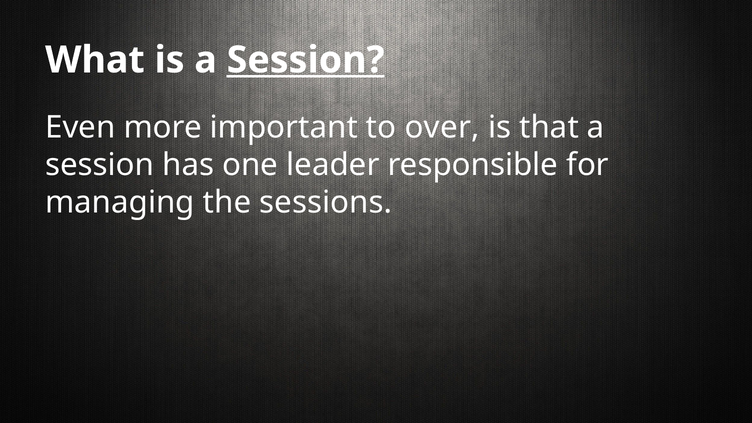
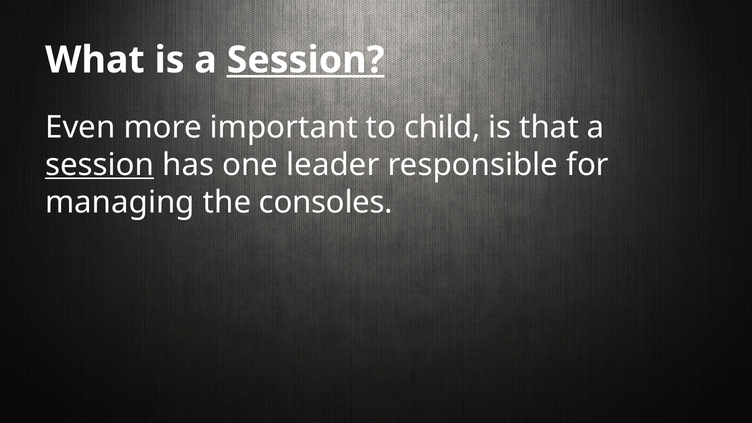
over: over -> child (442, 127)
session underline: none -> present (100, 165)
sessions: sessions -> consoles (326, 202)
